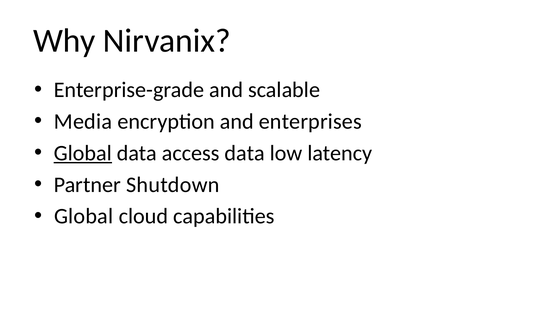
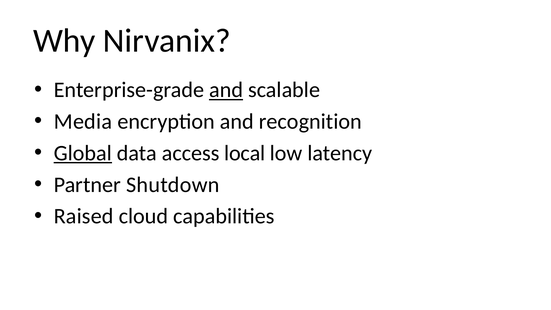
and underline: none -> present (226, 90)
enterprises: enterprises -> recognition (310, 122)
access data: data -> local (245, 153)
Global: Global -> Raised (84, 216)
